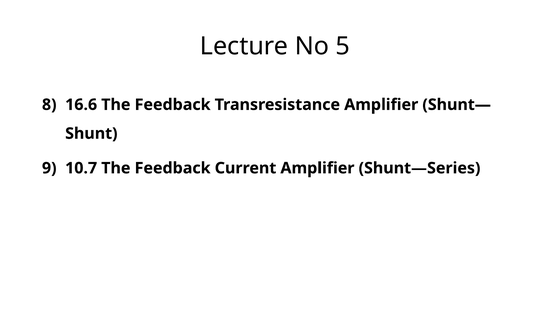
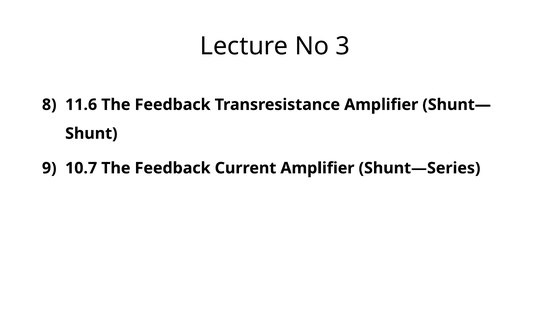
5: 5 -> 3 (343, 46)
16.6: 16.6 -> 11.6 (81, 105)
